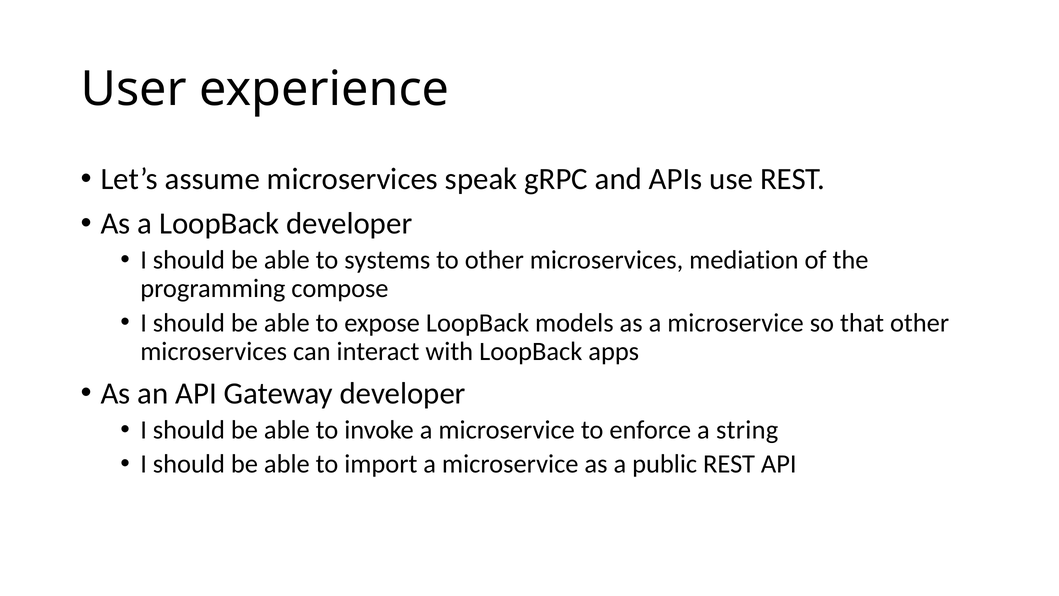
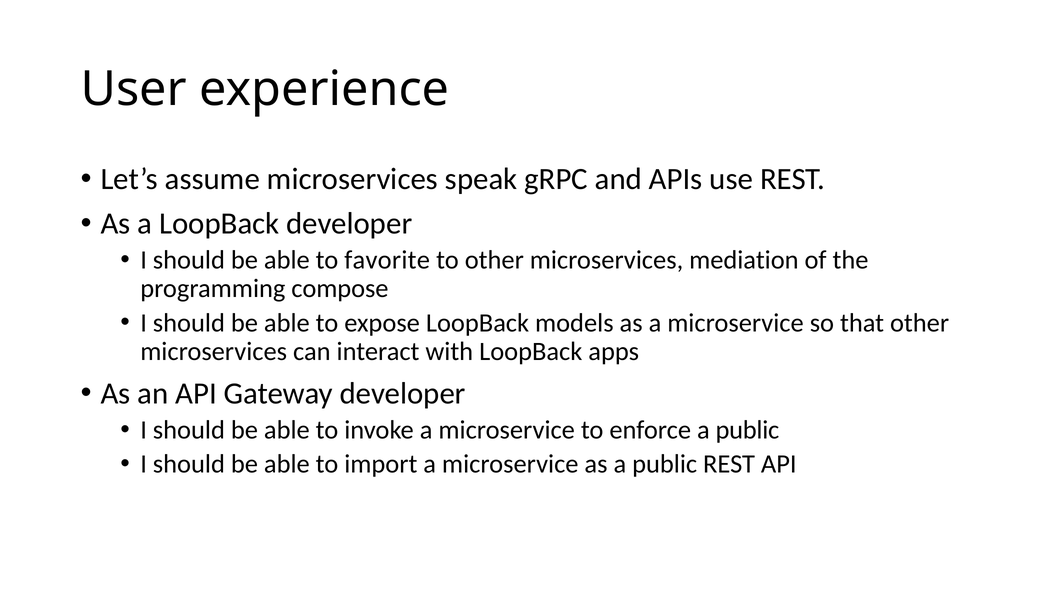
systems: systems -> favorite (387, 260)
enforce a string: string -> public (747, 430)
